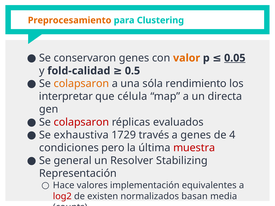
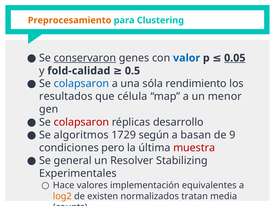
conservaron underline: none -> present (85, 58)
valor colour: orange -> blue (187, 58)
colapsaron colour: orange -> blue (81, 84)
interpretar: interpretar -> resultados (66, 97)
directa: directa -> menor (225, 97)
evaluados: evaluados -> desarrollo (178, 122)
exhaustiva: exhaustiva -> algoritmos (81, 135)
través: través -> según (154, 135)
a genes: genes -> basan (196, 135)
4: 4 -> 9 (232, 135)
Representación: Representación -> Experimentales (78, 174)
log2 colour: red -> orange (62, 196)
basan: basan -> tratan (195, 196)
